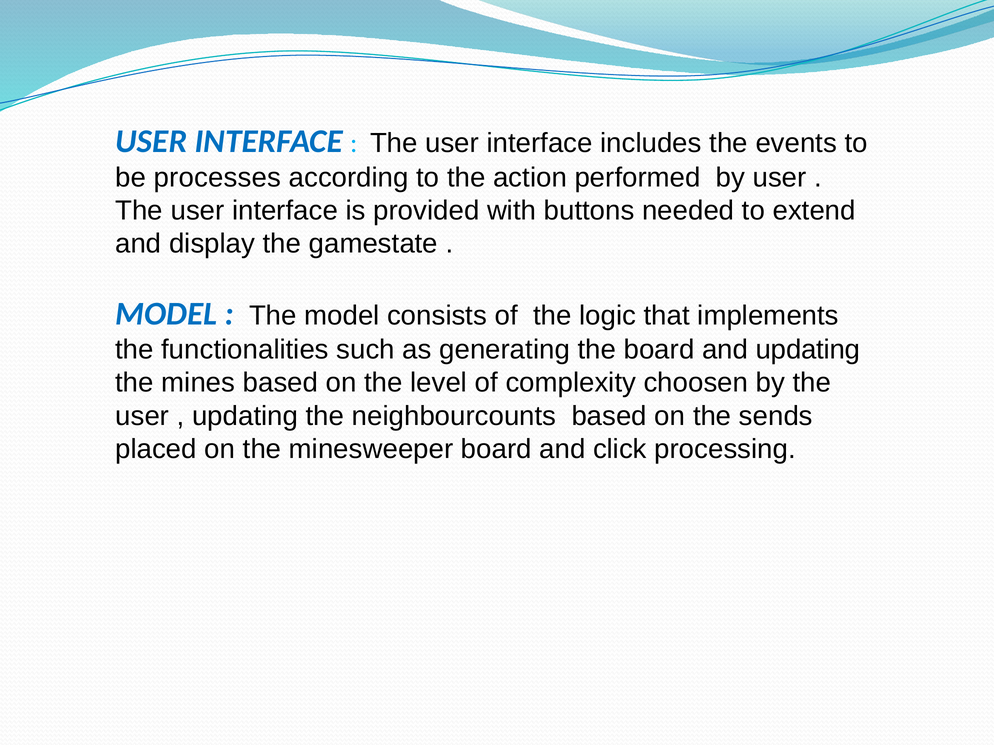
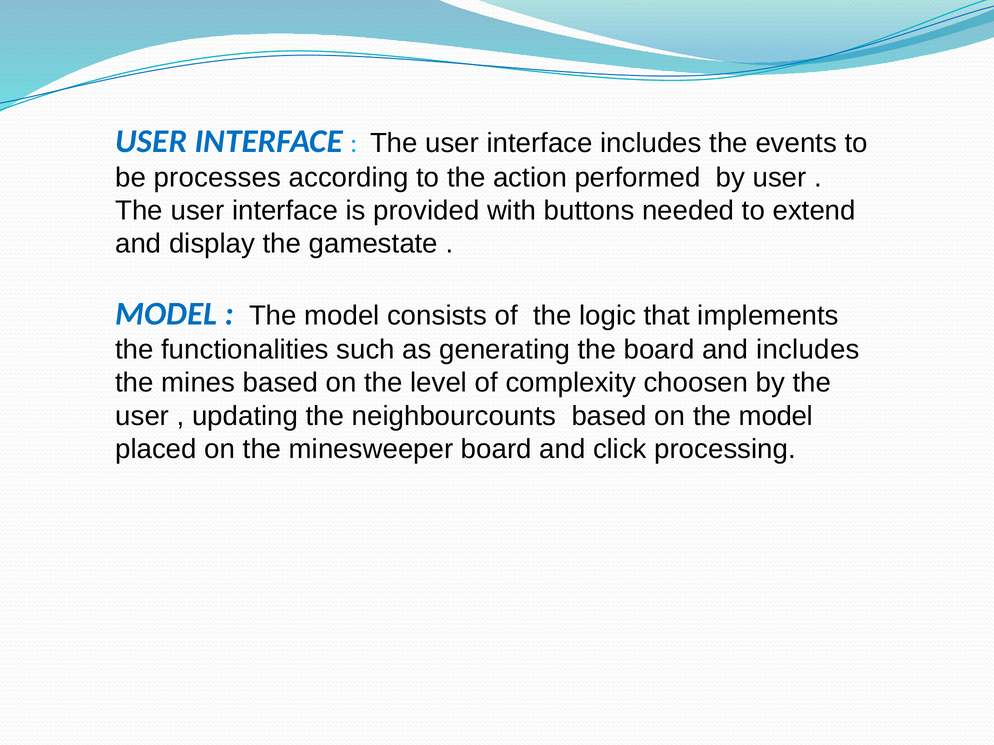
and updating: updating -> includes (808, 350)
on the sends: sends -> model (776, 416)
